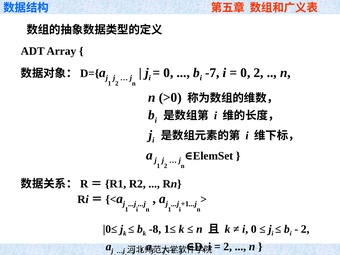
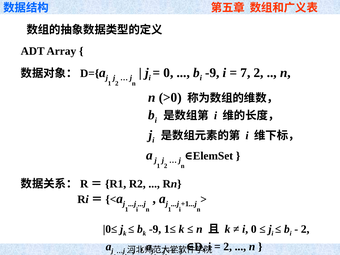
i -7: -7 -> -9 (212, 73)
0: 0 -> 7 (245, 73)
k -8: -8 -> -9 (155, 229)
